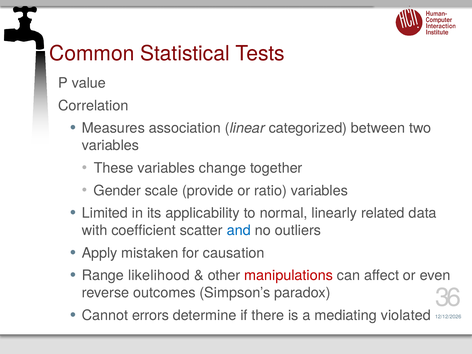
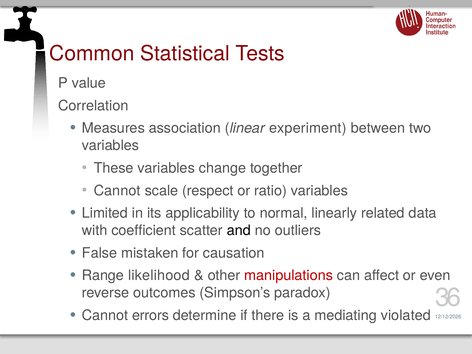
categorized: categorized -> experiment (308, 128)
Gender: Gender -> Cannot (117, 191)
provide: provide -> respect (208, 191)
and colour: blue -> black (239, 230)
Apply: Apply -> False (100, 253)
